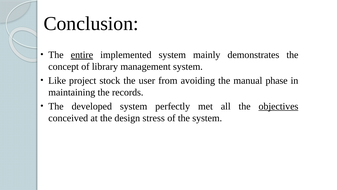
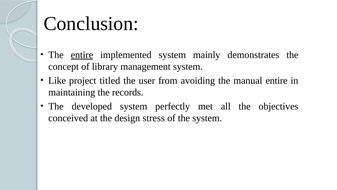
stock: stock -> titled (110, 80)
manual phase: phase -> entire (277, 80)
objectives underline: present -> none (278, 106)
